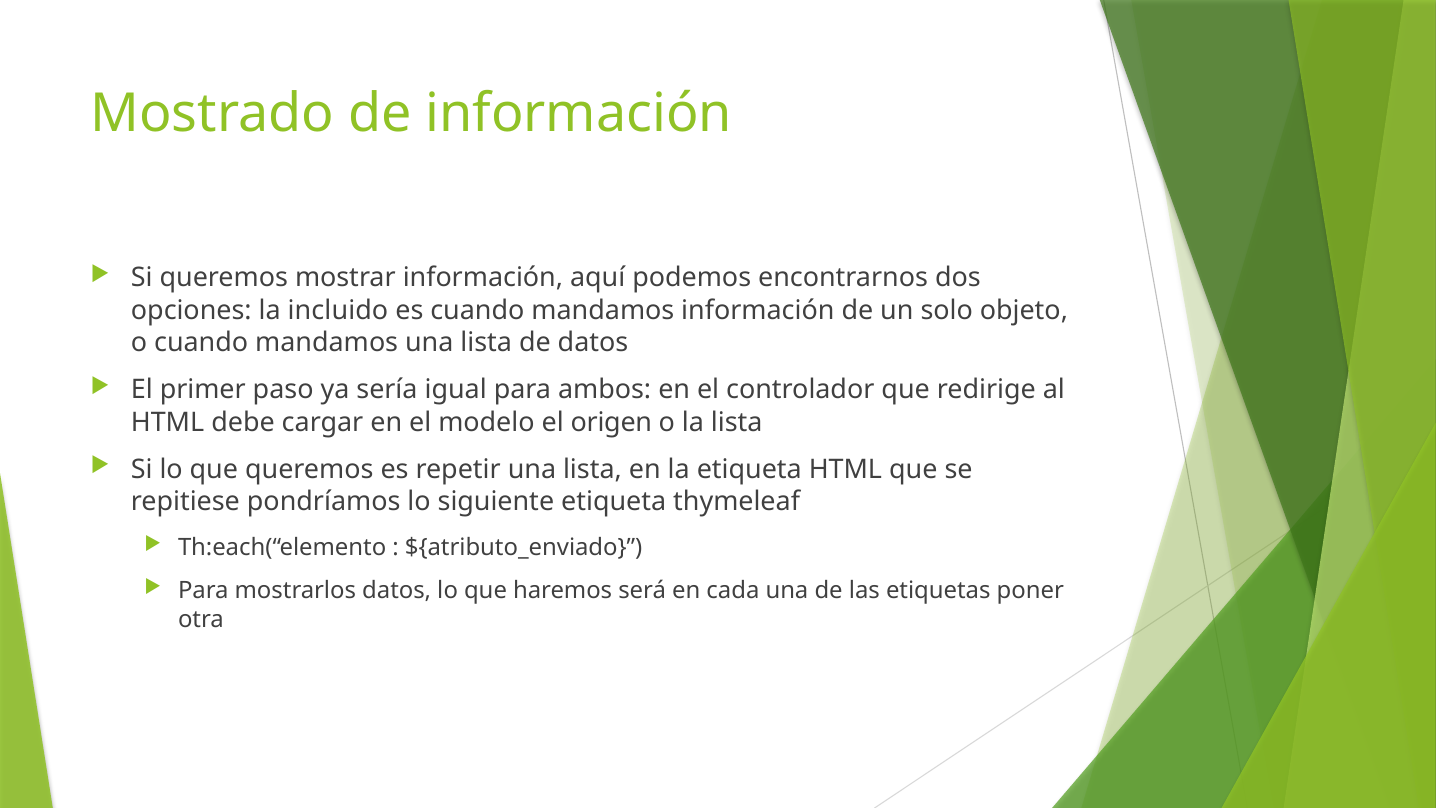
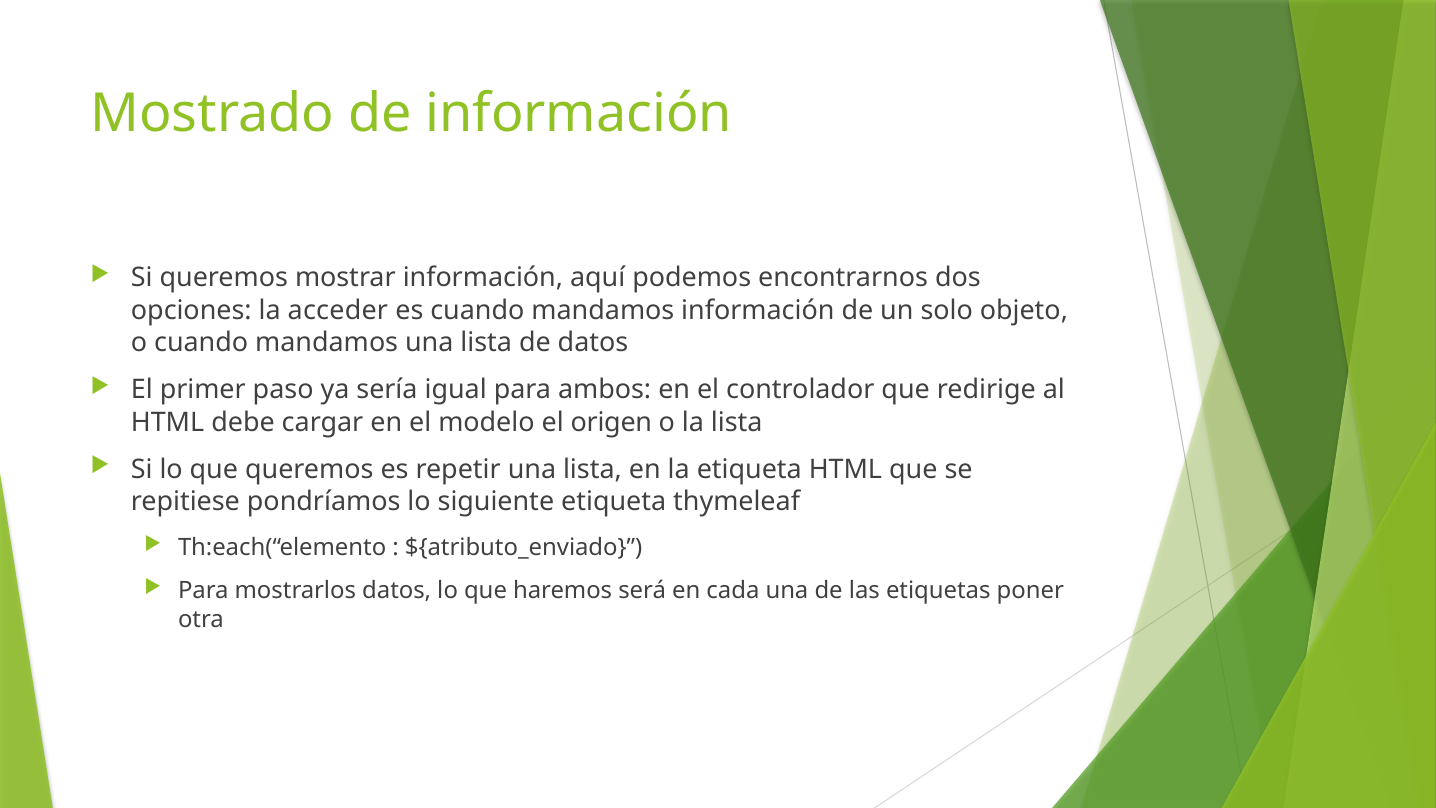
incluido: incluido -> acceder (338, 310)
